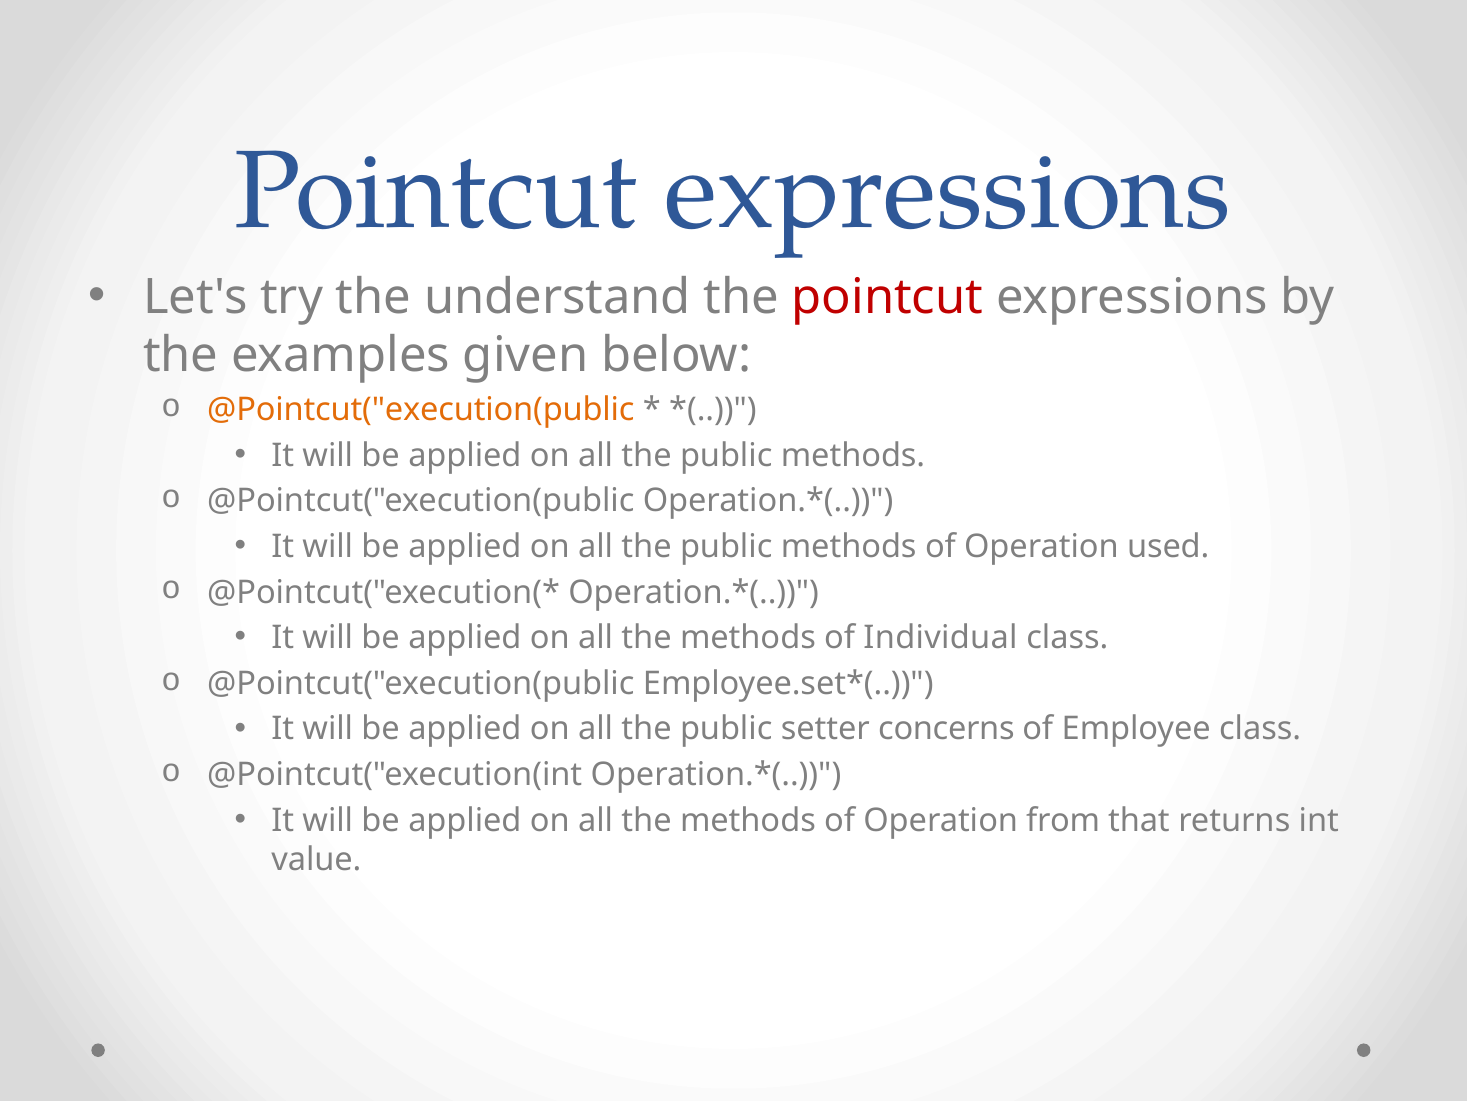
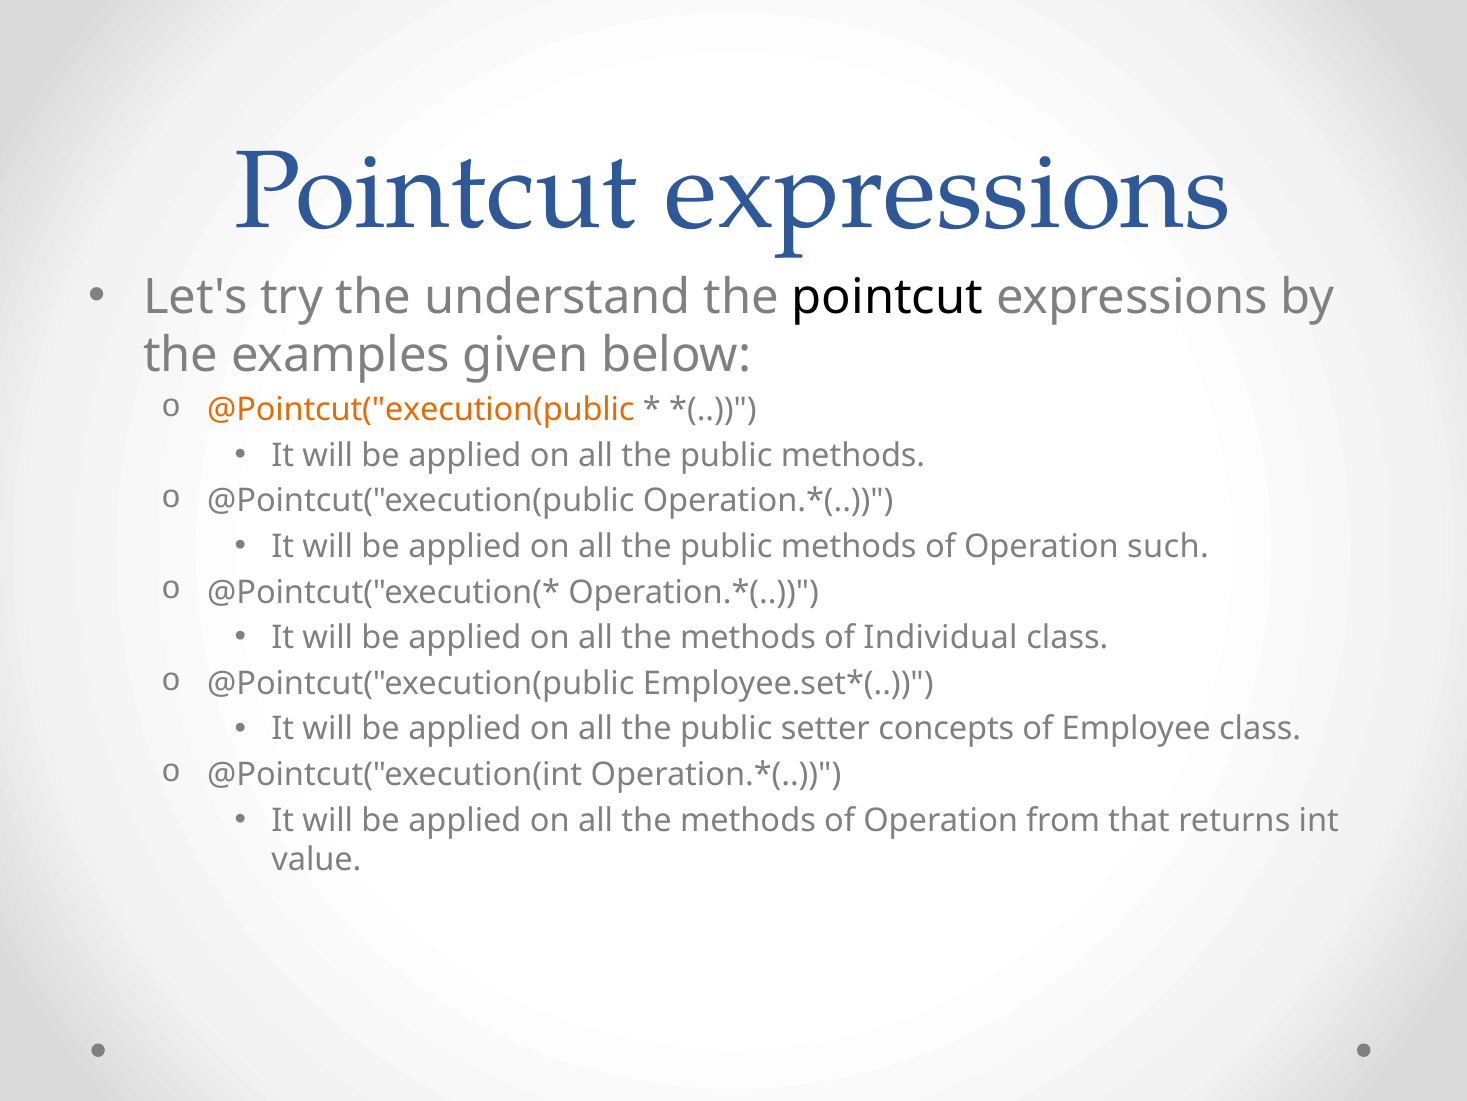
pointcut colour: red -> black (888, 297)
used: used -> such (1168, 546)
concerns: concerns -> concepts (946, 729)
